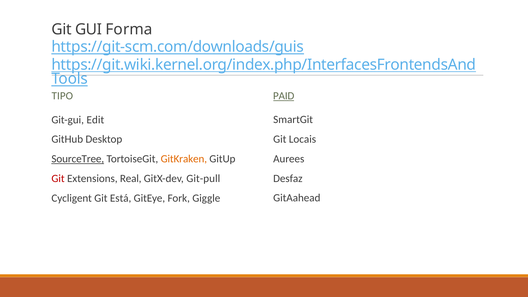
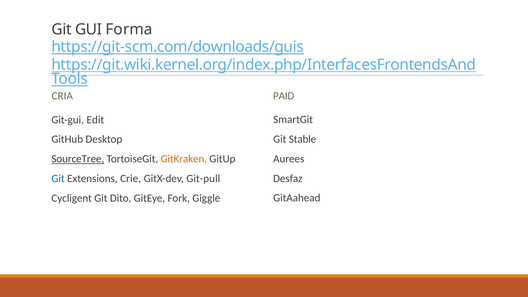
TIPO: TIPO -> CRIA (62, 96)
PAID underline: present -> none (284, 96)
Locais: Locais -> Stable (303, 139)
Git colour: red -> blue (58, 178)
Real: Real -> Crie (131, 178)
Está: Está -> Dito (121, 198)
